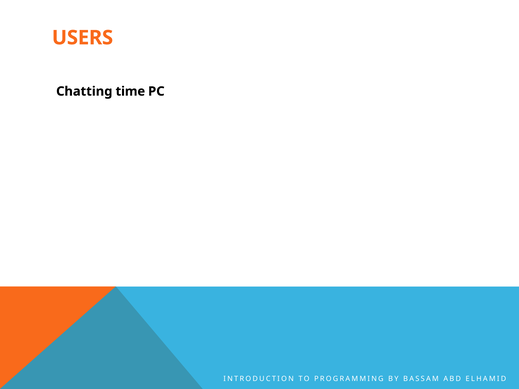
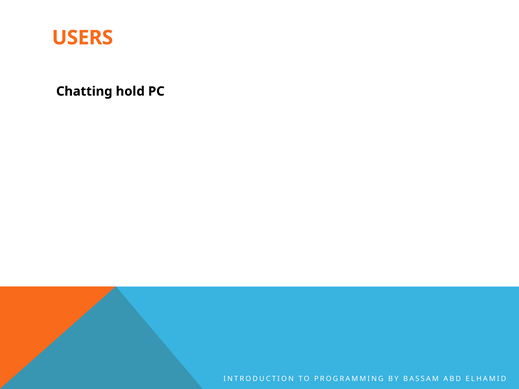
time: time -> hold (130, 91)
